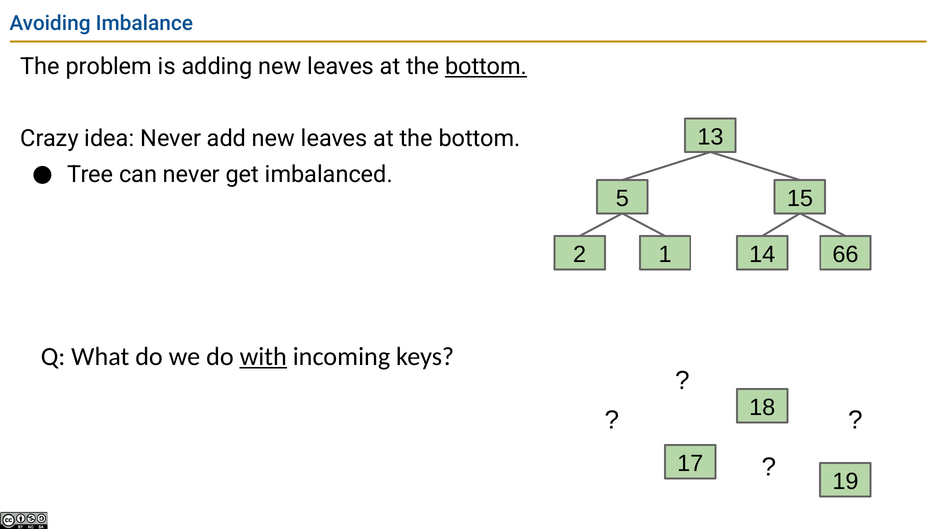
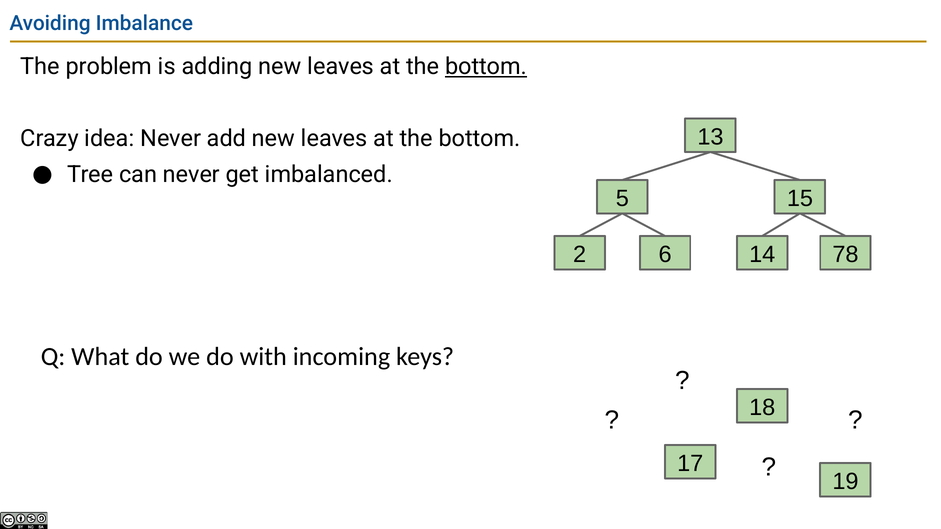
1: 1 -> 6 (665, 254)
66: 66 -> 78 (846, 254)
with underline: present -> none (263, 357)
